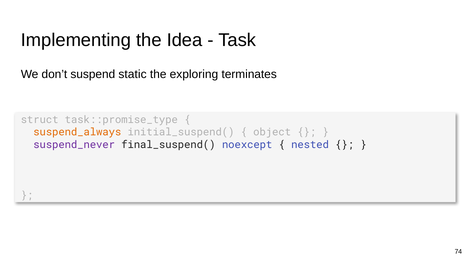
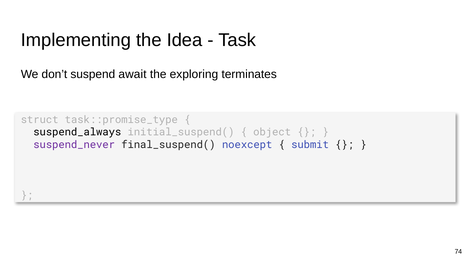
static: static -> await (133, 74)
suspend_always colour: orange -> black (77, 132)
nested: nested -> submit (310, 145)
